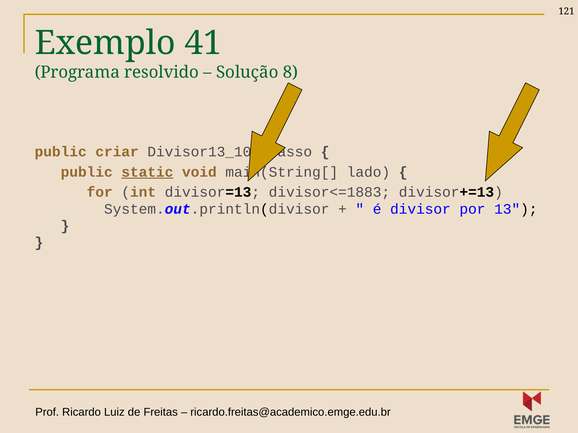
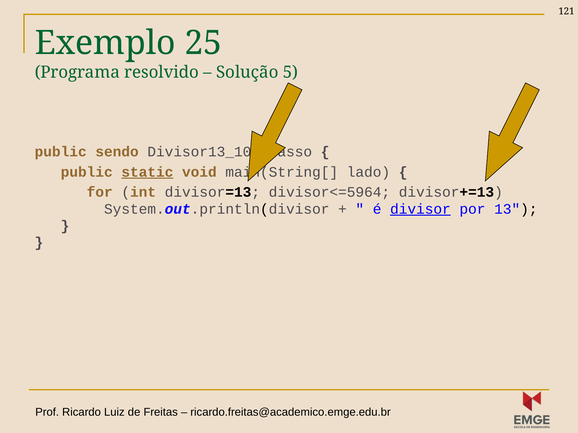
41: 41 -> 25 (203, 43)
8: 8 -> 5 (290, 72)
criar: criar -> sendo (117, 152)
divisor<=1883: divisor<=1883 -> divisor<=5964 (329, 192)
divisor underline: none -> present (420, 209)
